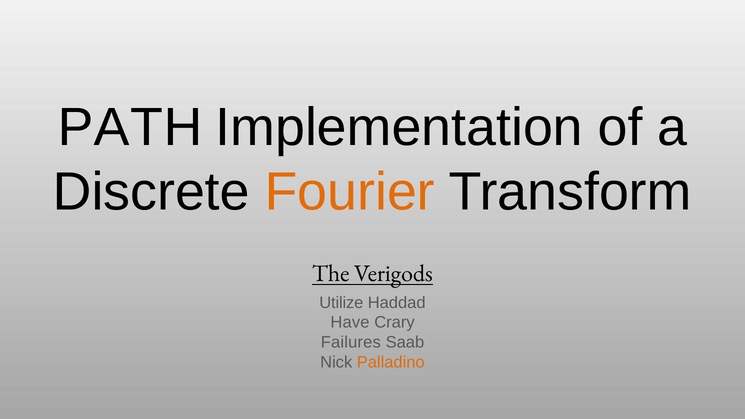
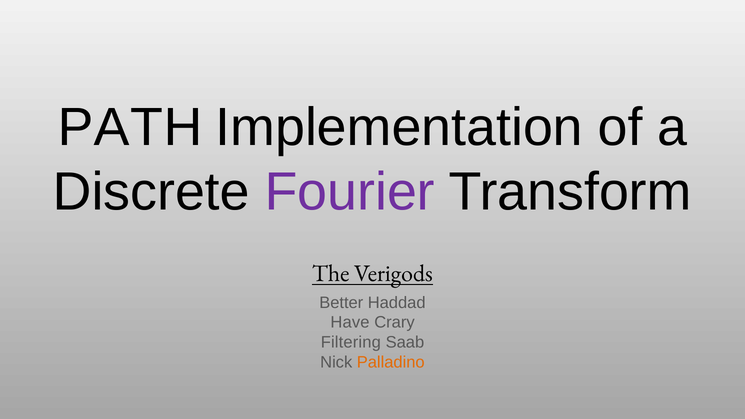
Fourier colour: orange -> purple (350, 192)
Utilize: Utilize -> Better (341, 303)
Failures: Failures -> Filtering (351, 342)
